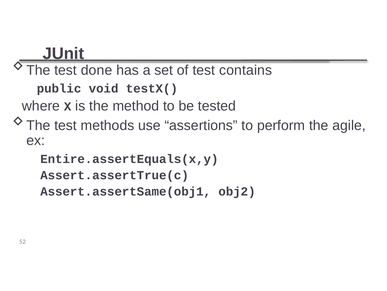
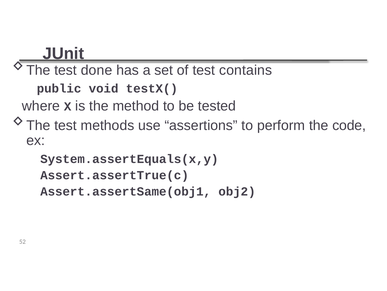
agile: agile -> code (349, 125)
Entire.assertEquals(x,y: Entire.assertEquals(x,y -> System.assertEquals(x,y (129, 159)
